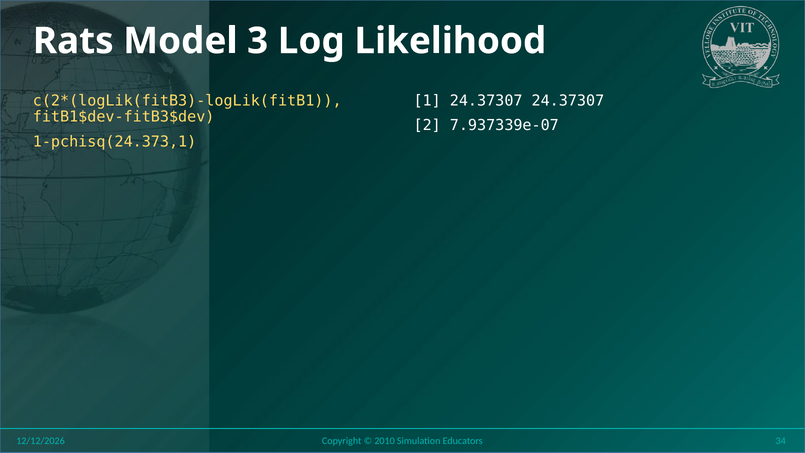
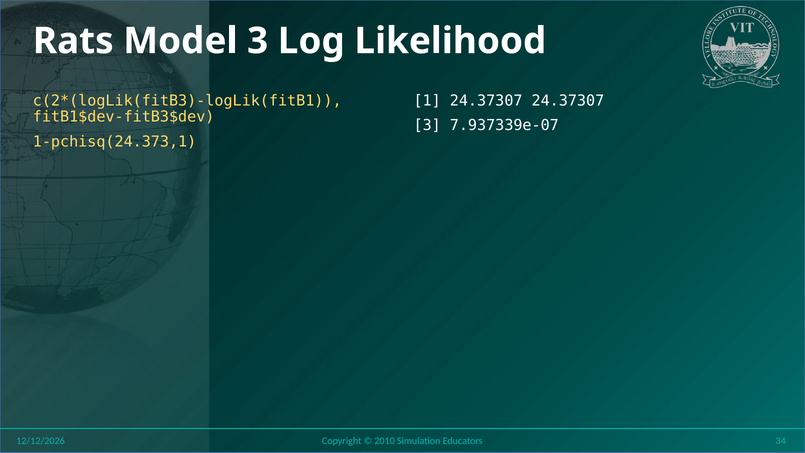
2: 2 -> 3 (427, 125)
